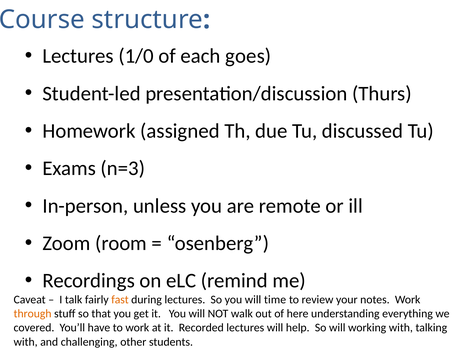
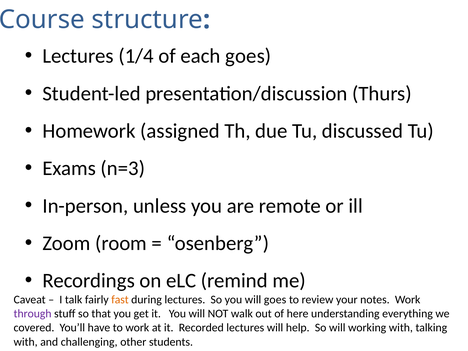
1/0: 1/0 -> 1/4 (136, 56)
will time: time -> goes (275, 300)
through colour: orange -> purple (33, 314)
